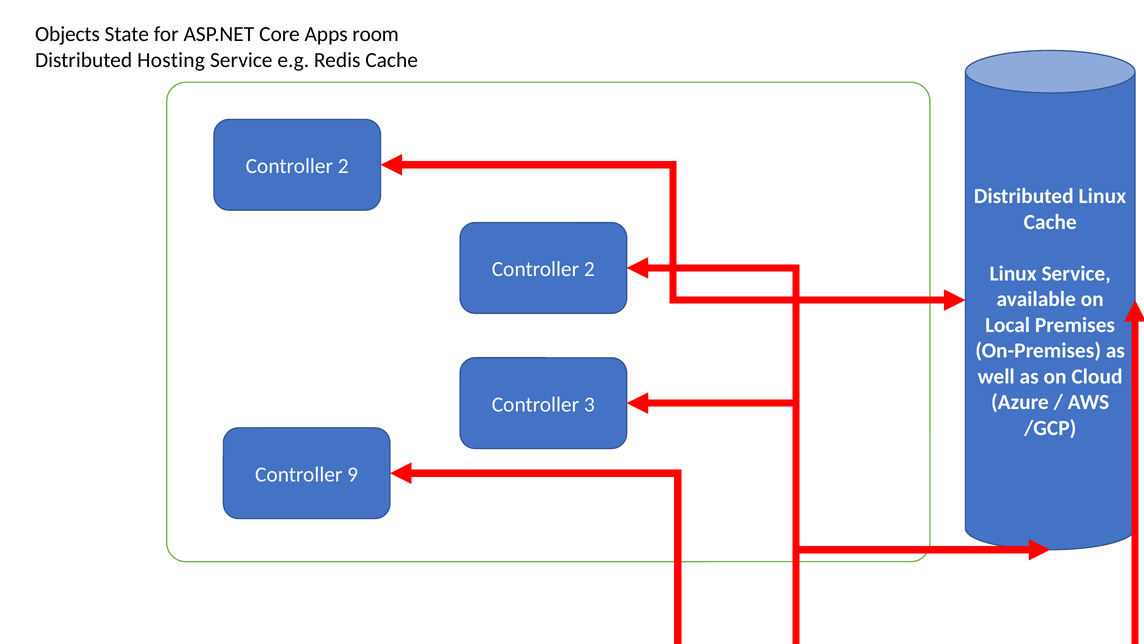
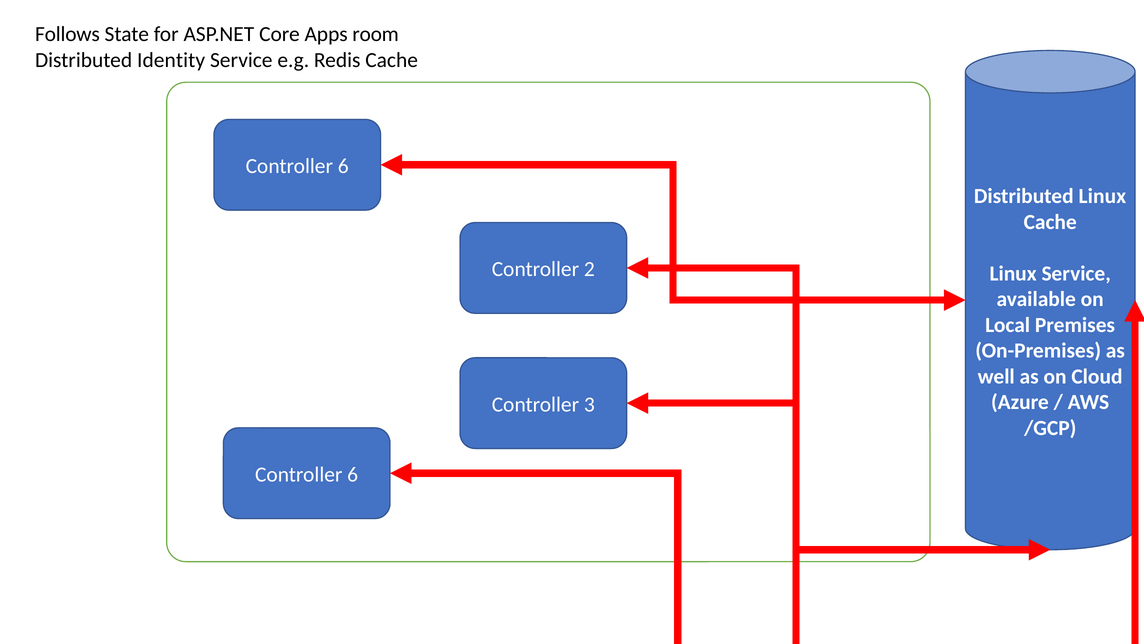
Objects: Objects -> Follows (67, 34)
Hosting: Hosting -> Identity (171, 60)
2: 2 -> 6 (343, 166)
9: 9 -> 6 (353, 474)
